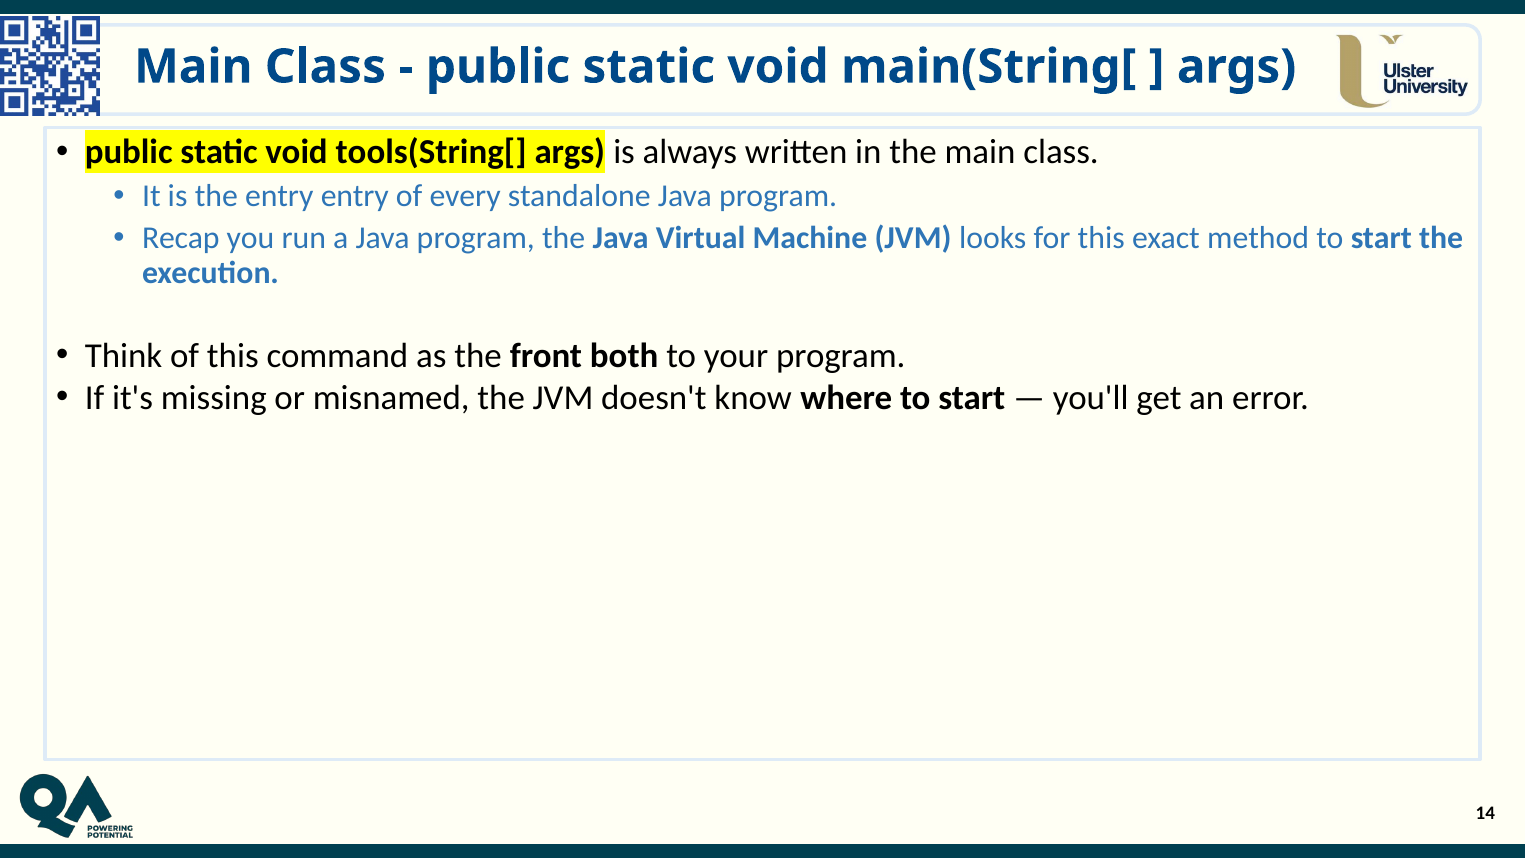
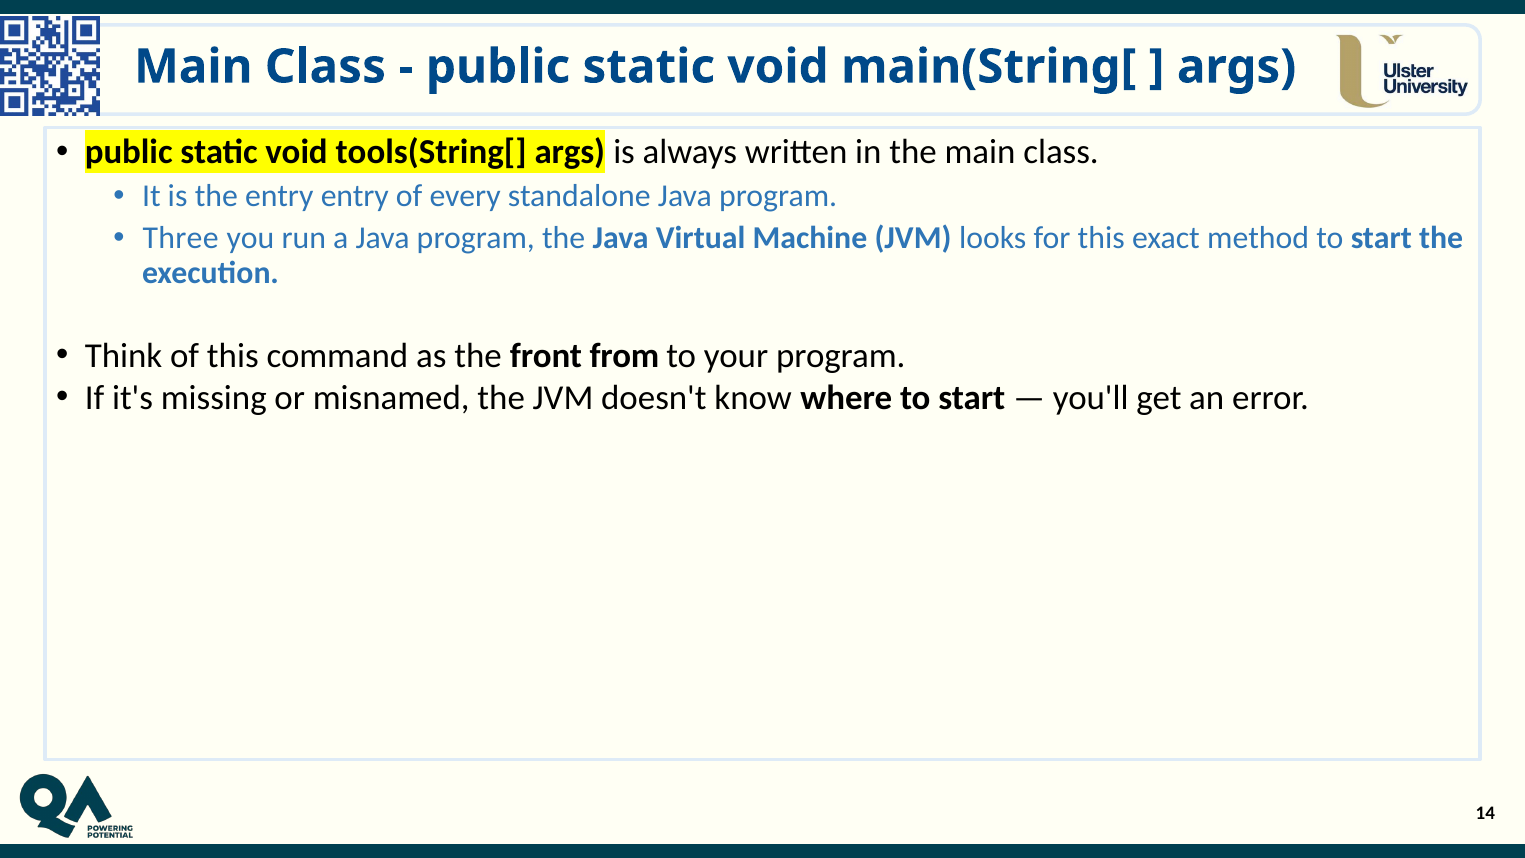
Recap: Recap -> Three (181, 238)
both: both -> from (624, 356)
